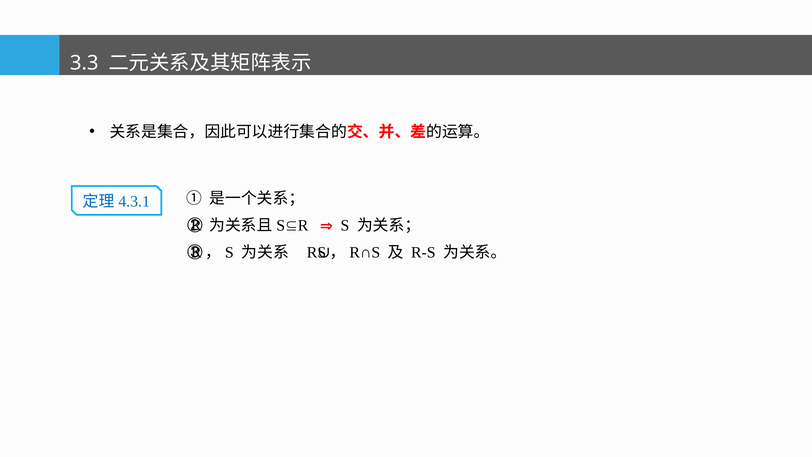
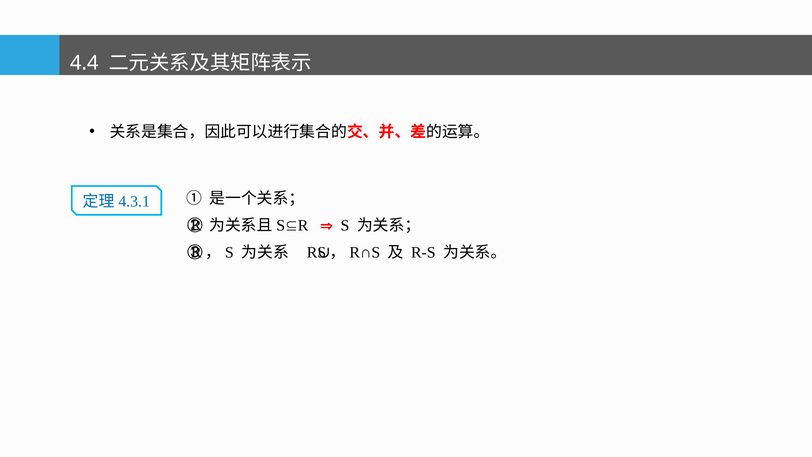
3.3: 3.3 -> 4.4 (84, 63)
